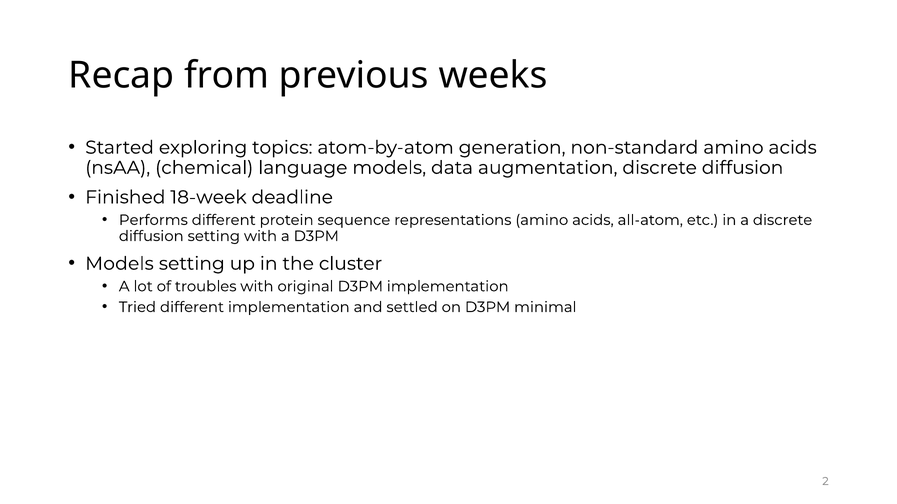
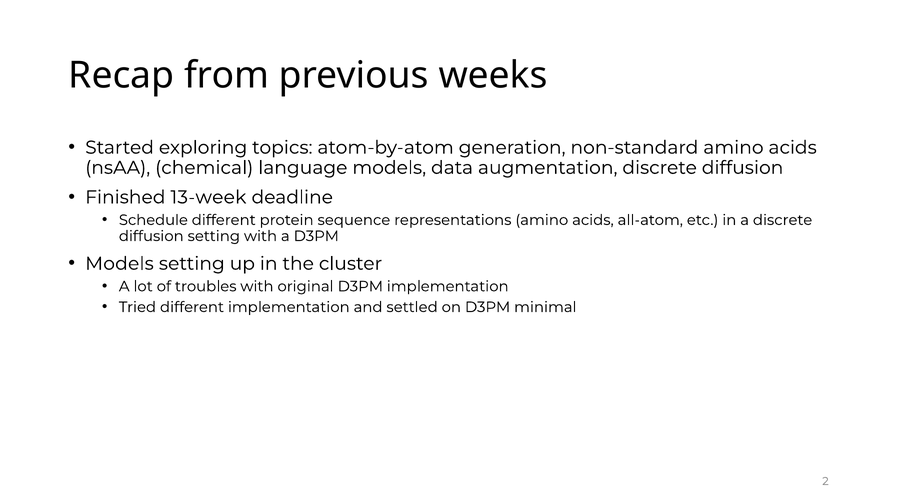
18-week: 18-week -> 13-week (208, 197)
Performs: Performs -> Schedule (153, 220)
